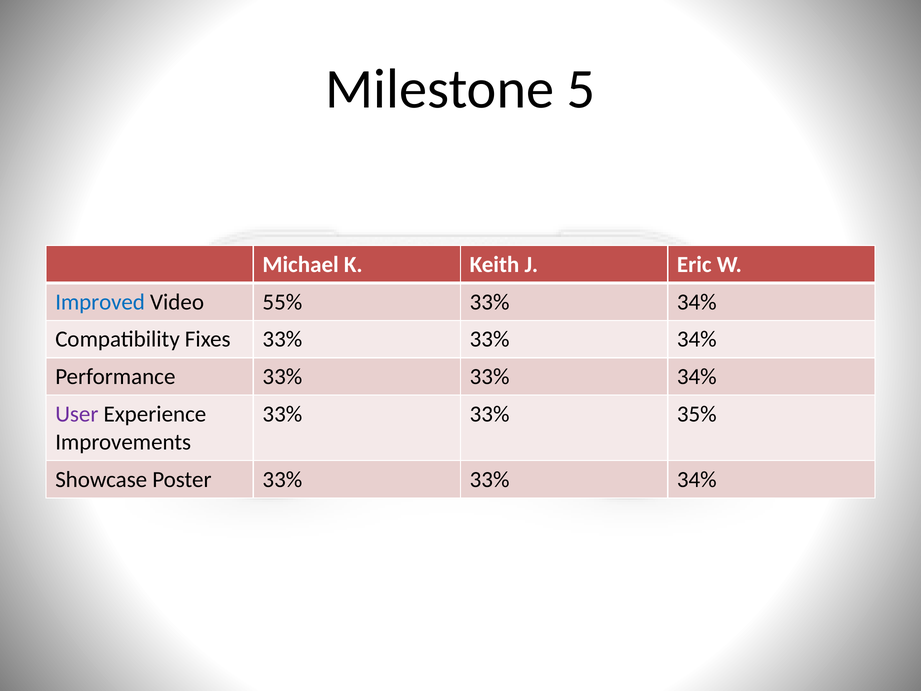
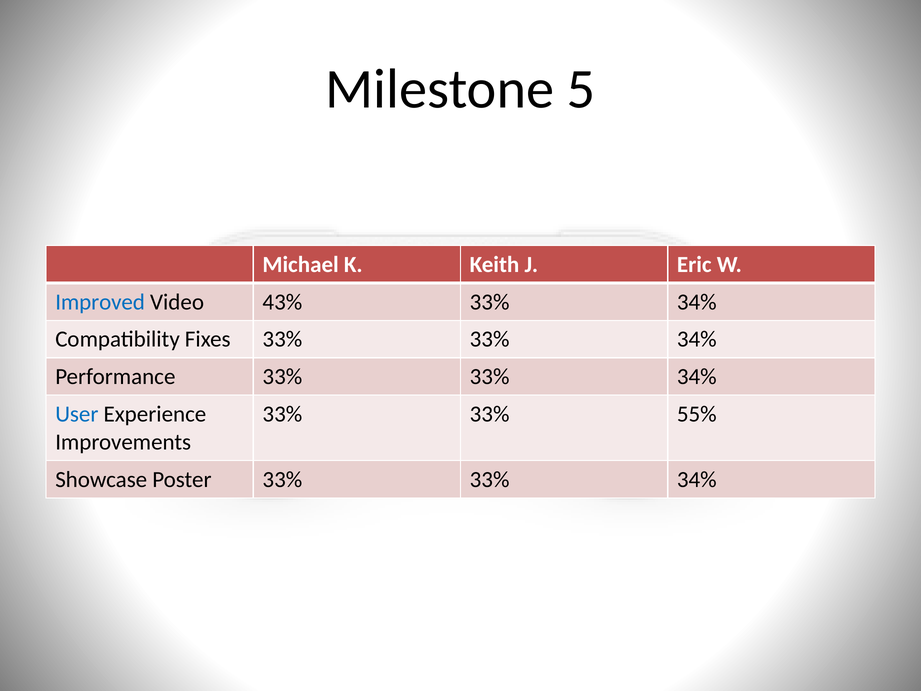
55%: 55% -> 43% (282, 302)
User colour: purple -> blue (77, 414)
35%: 35% -> 55% (697, 414)
